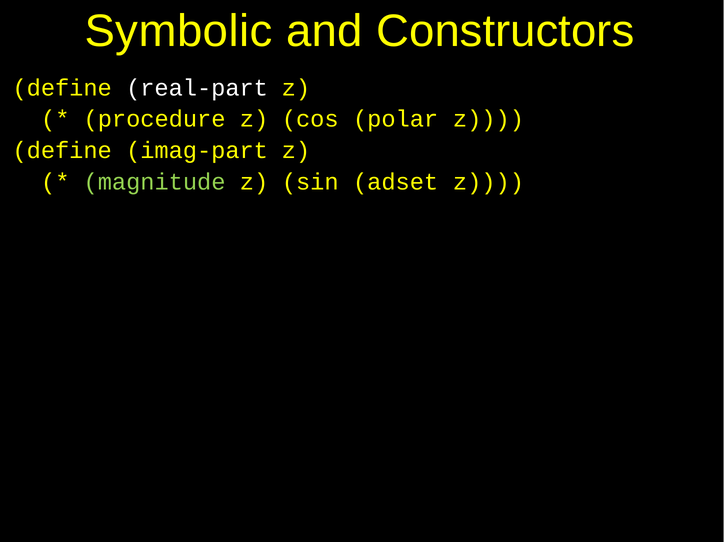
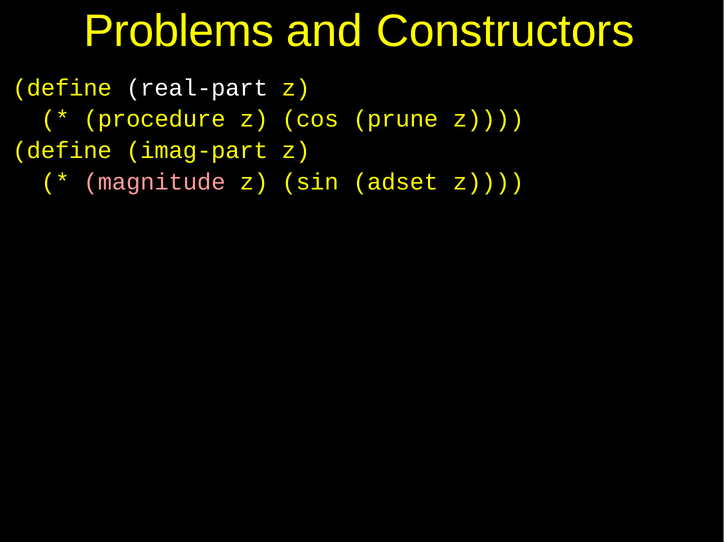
Symbolic: Symbolic -> Problems (179, 31)
polar: polar -> prune (396, 119)
magnitude colour: light green -> pink (155, 182)
